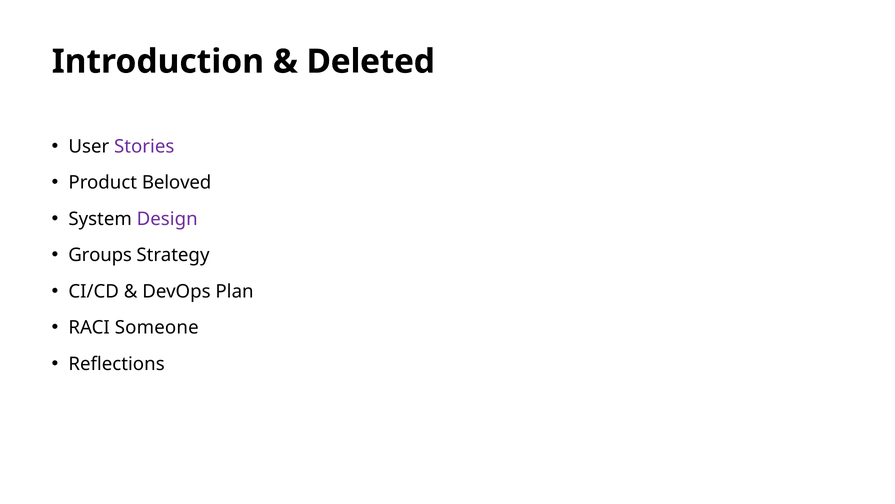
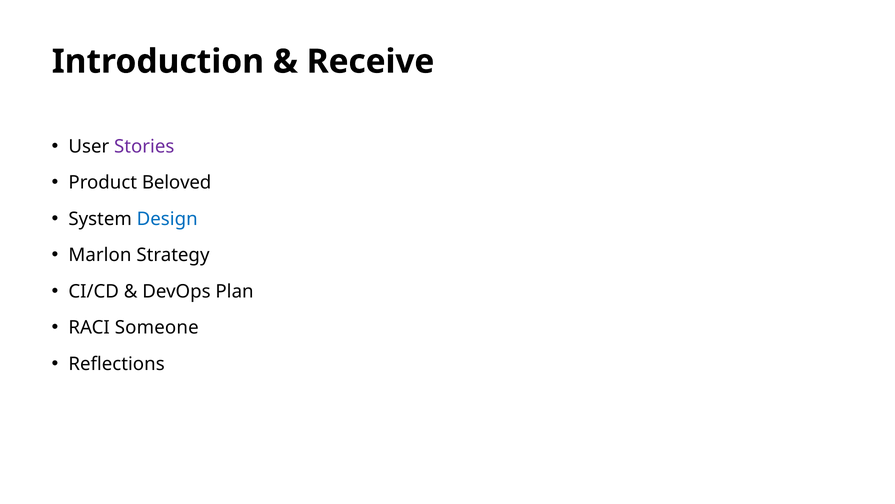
Deleted: Deleted -> Receive (371, 62)
Design colour: purple -> blue (167, 219)
Groups: Groups -> Marlon (100, 255)
